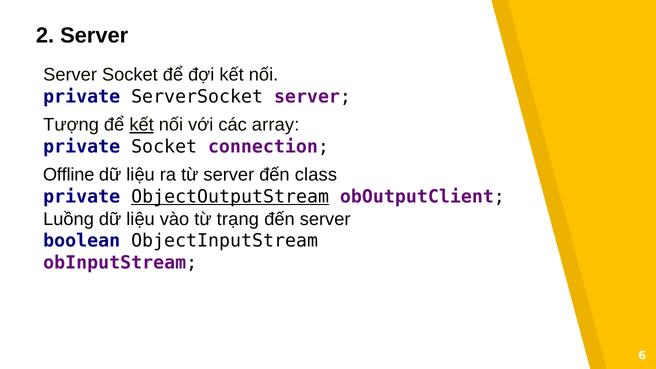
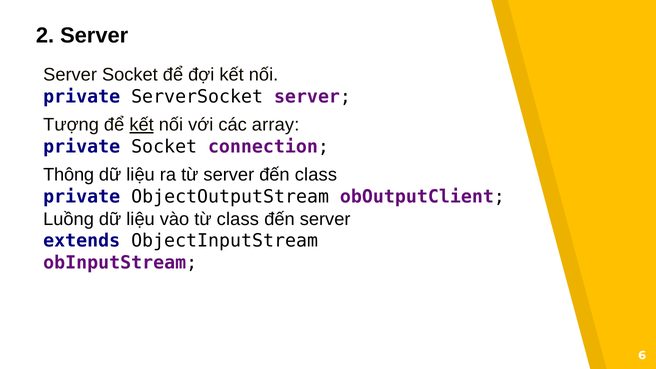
Offline: Offline -> Thông (69, 175)
ObjectOutputStream underline: present -> none (230, 197)
từ trạng: trạng -> class (238, 219)
boolean: boolean -> extends (82, 241)
